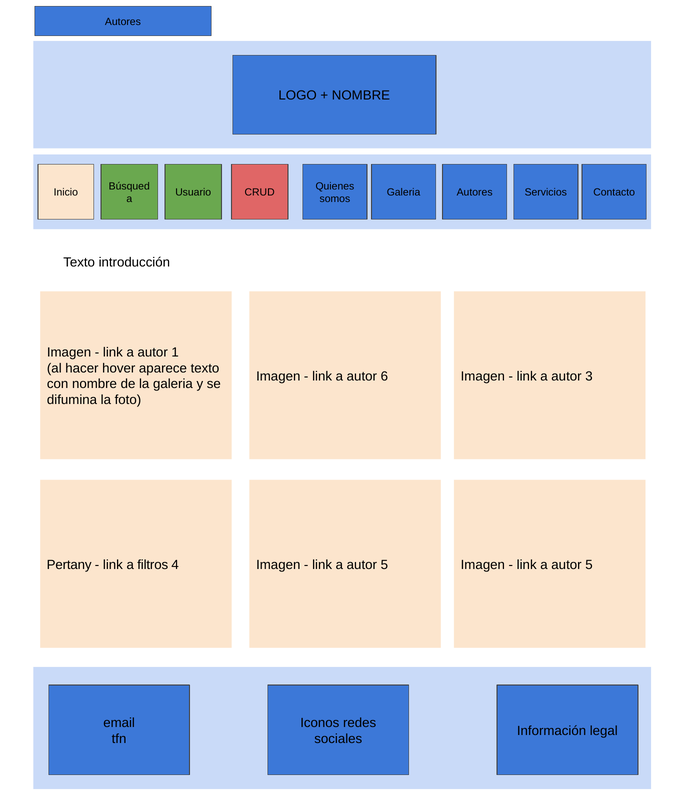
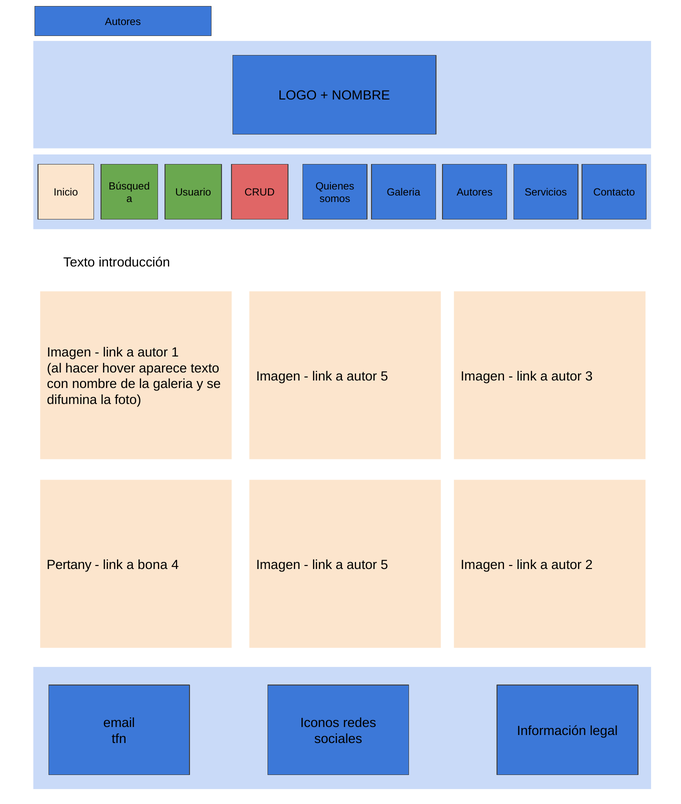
6: 6 -> 5 (384, 376)
filtros: filtros -> bona (153, 565)
5: 5 -> 2 (589, 565)
